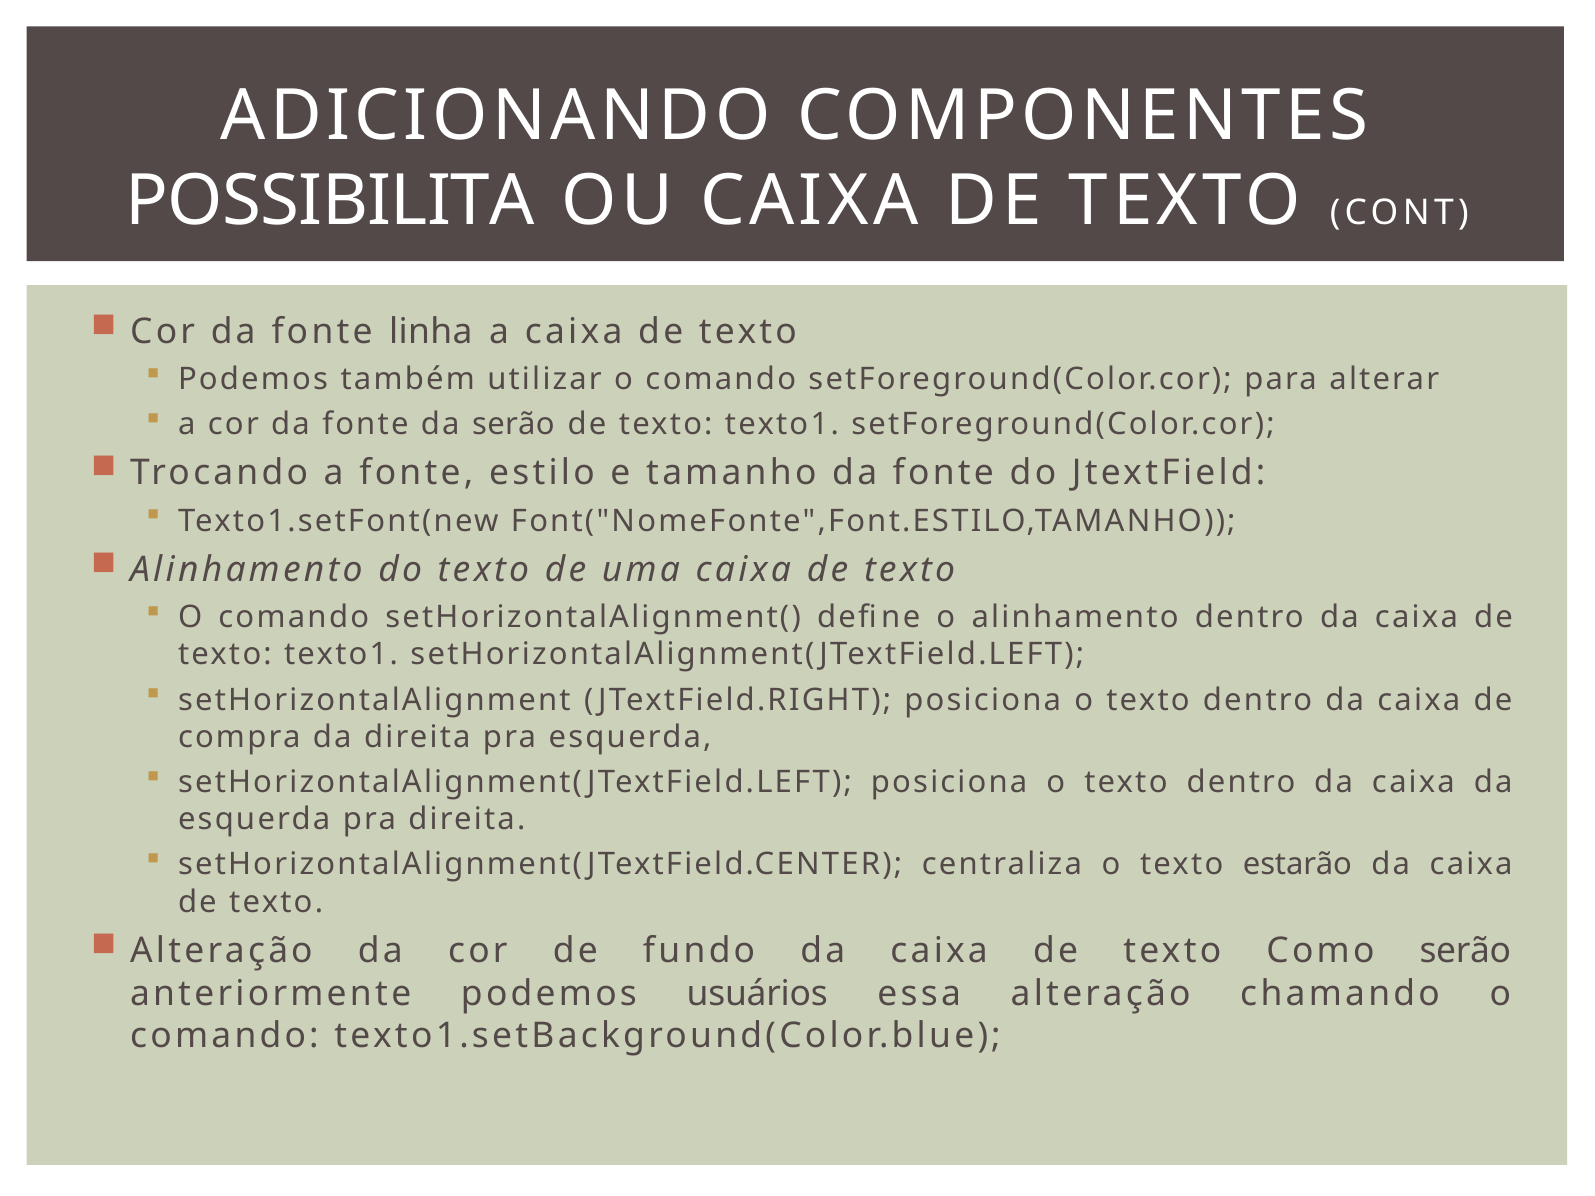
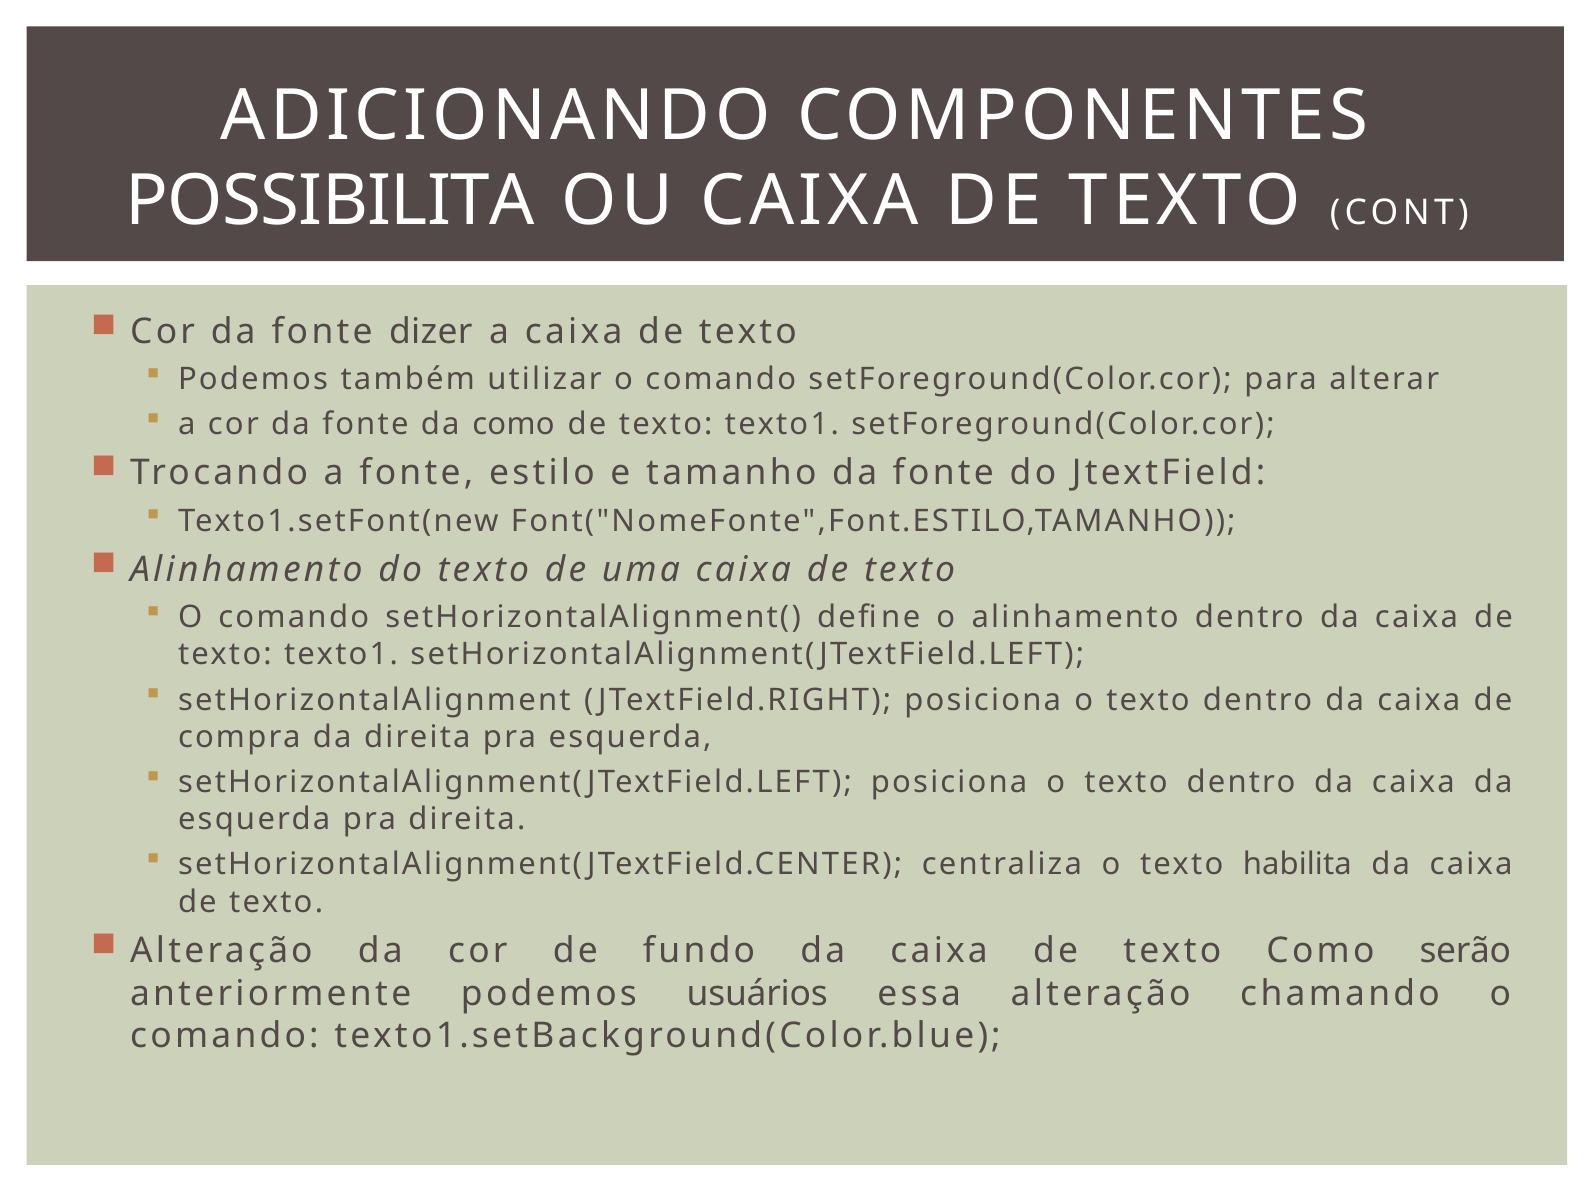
linha: linha -> dizer (431, 332)
da serão: serão -> como (513, 424)
estarão: estarão -> habilita (1297, 865)
